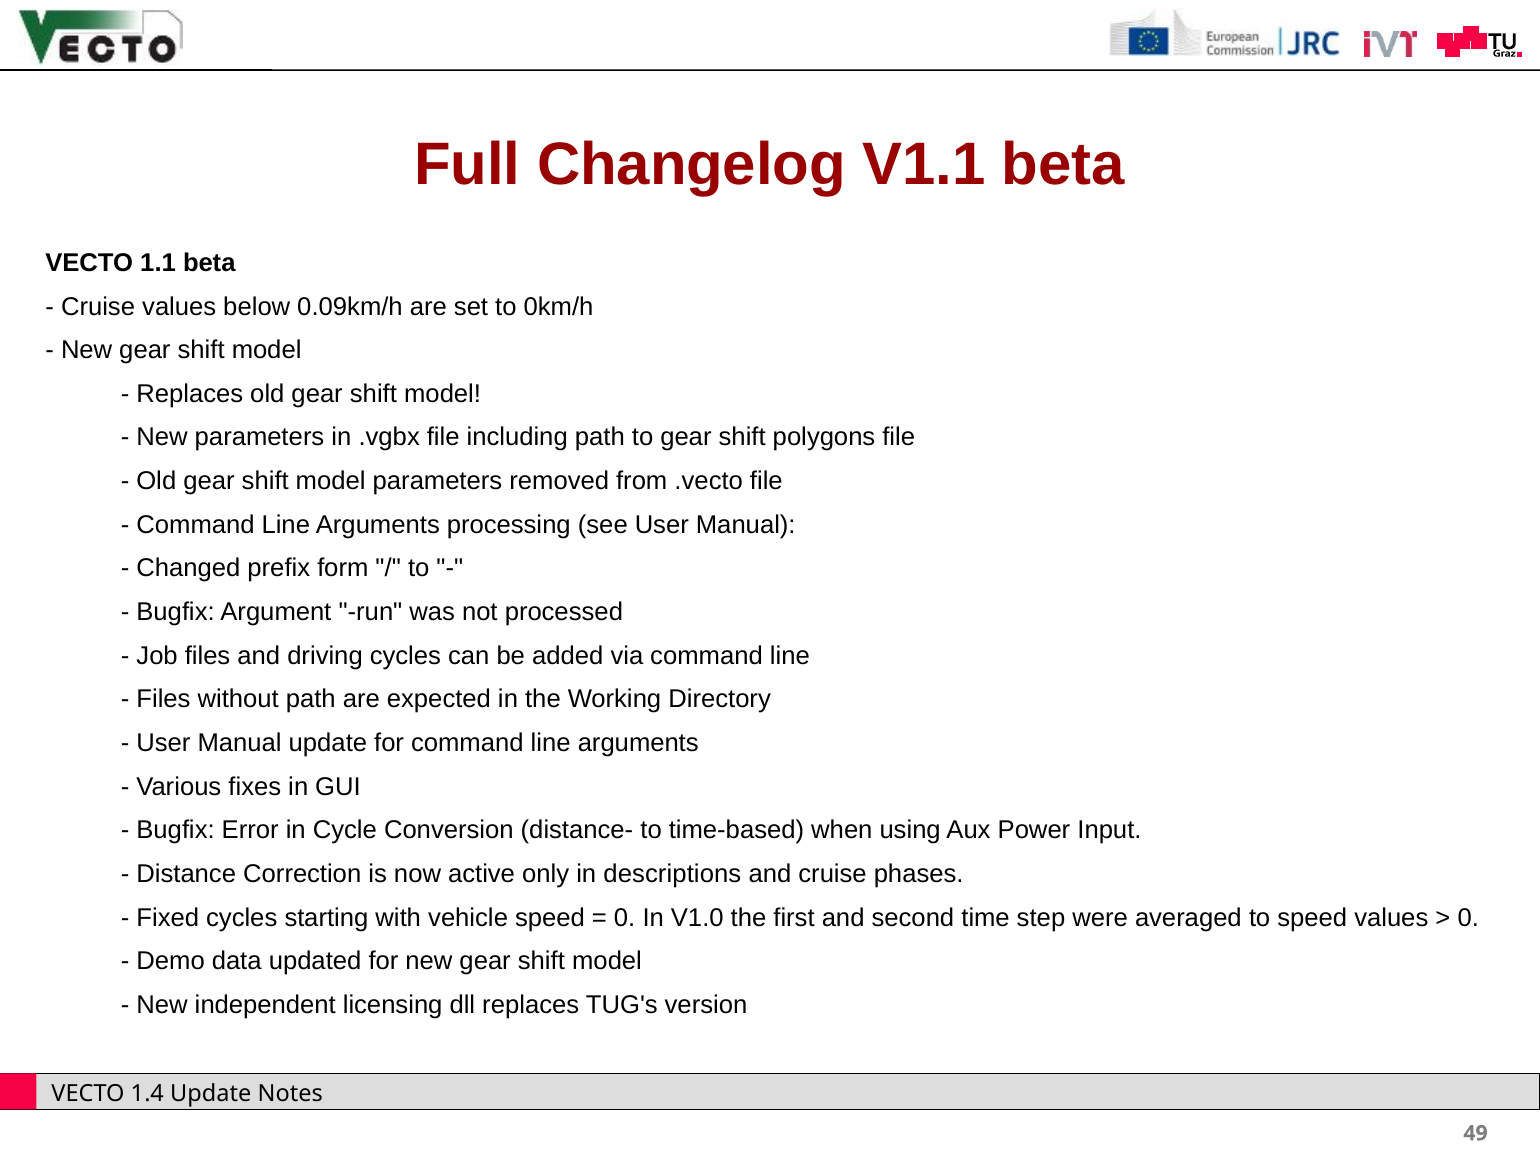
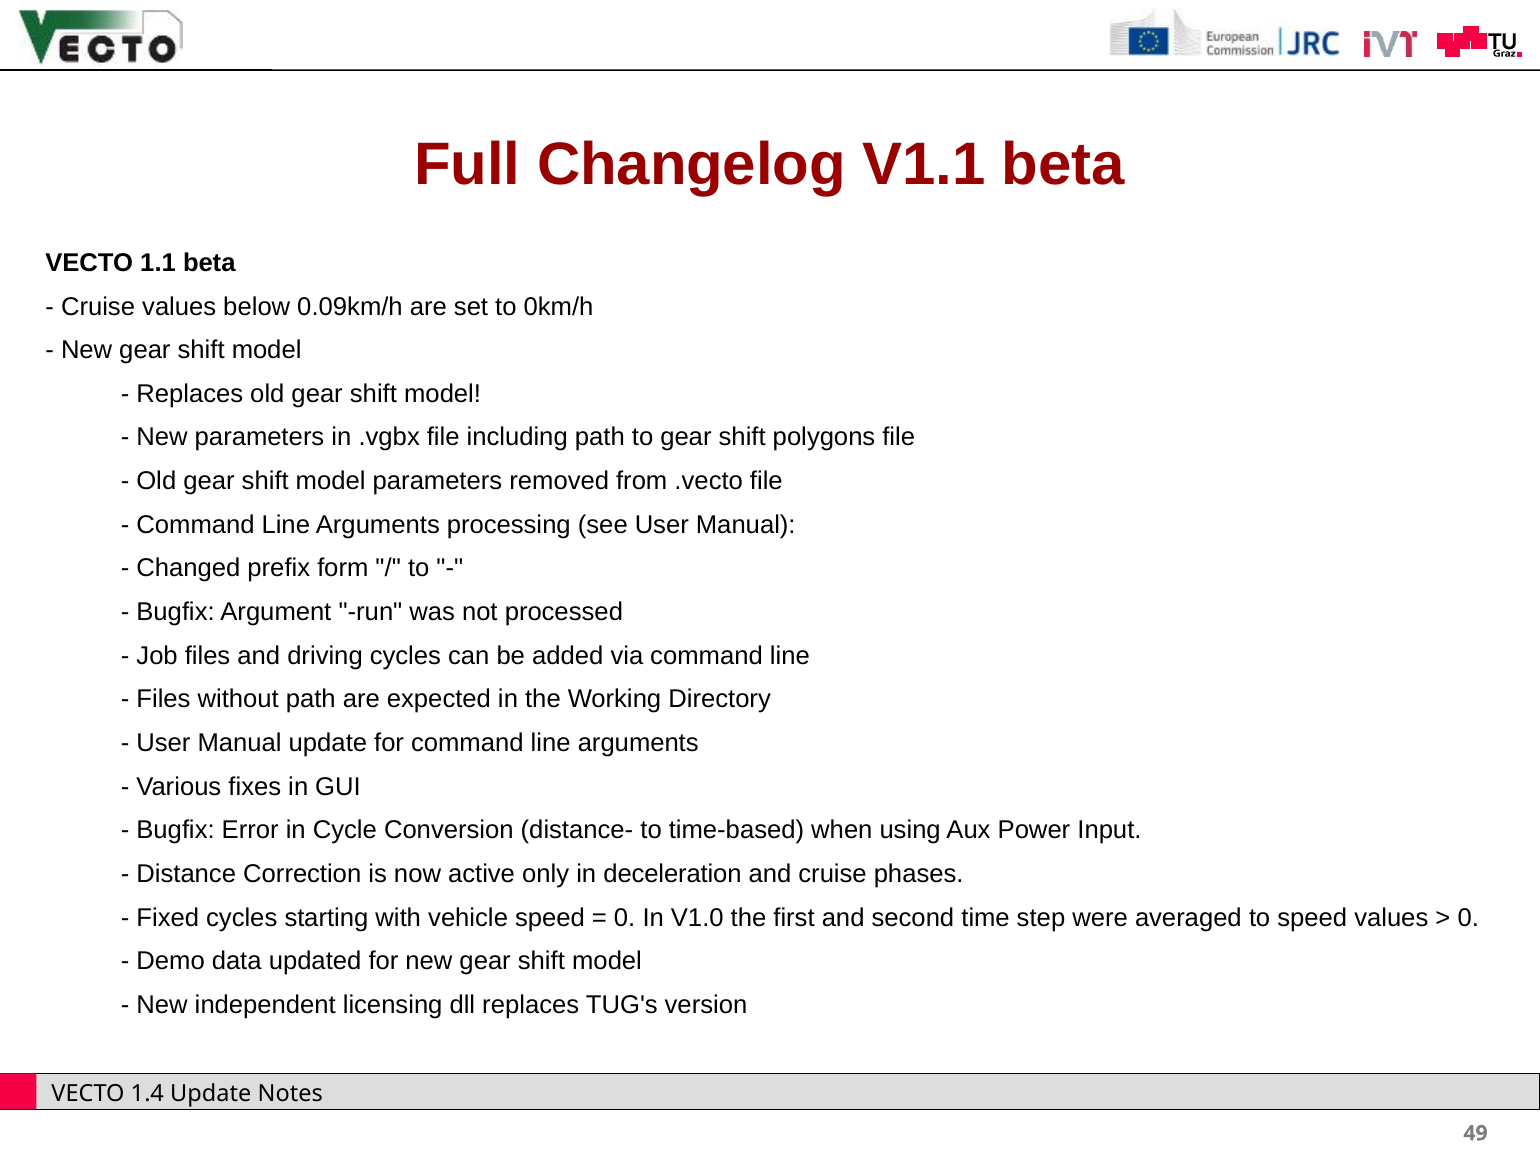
descriptions: descriptions -> deceleration (672, 874)
